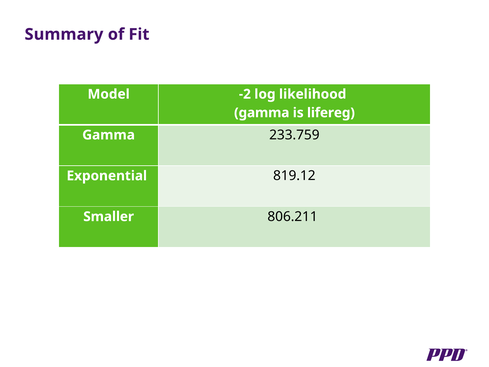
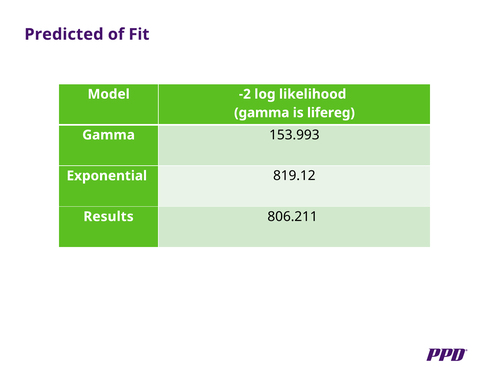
Summary: Summary -> Predicted (64, 34)
233.759: 233.759 -> 153.993 (294, 135)
Smaller: Smaller -> Results (108, 216)
